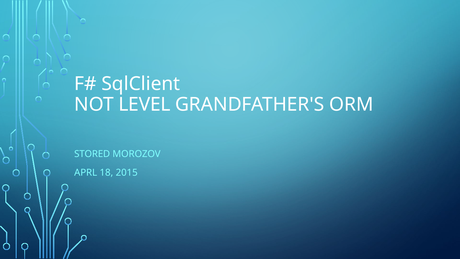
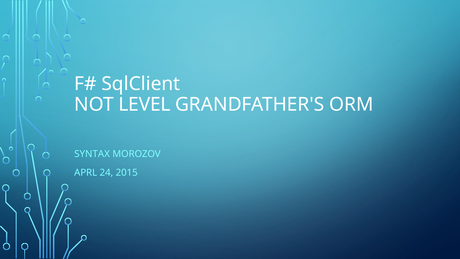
STORED: STORED -> SYNTAX (92, 154)
18: 18 -> 24 (106, 173)
